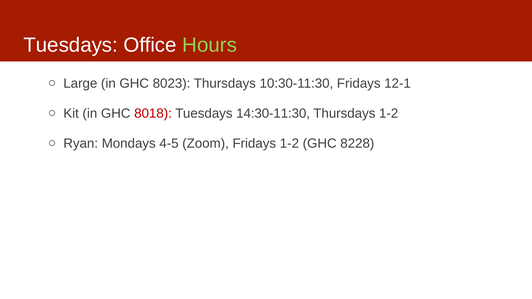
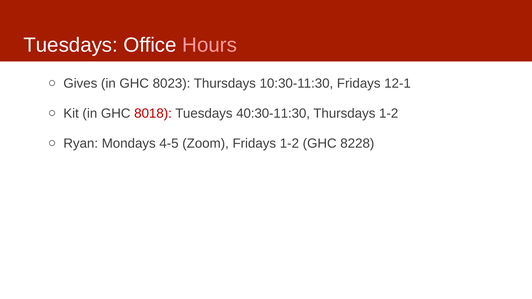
Hours colour: light green -> pink (210, 45)
Large: Large -> Gives (80, 84)
14:30-11:30: 14:30-11:30 -> 40:30-11:30 (273, 114)
